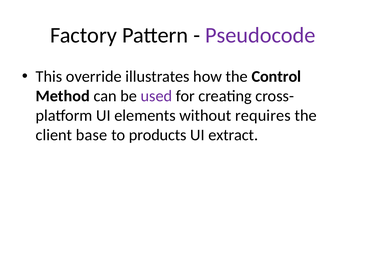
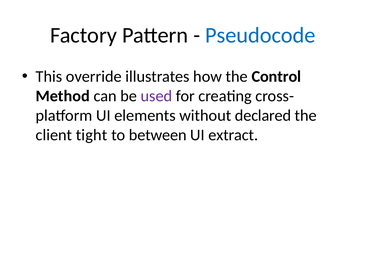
Pseudocode colour: purple -> blue (260, 35)
requires: requires -> declared (263, 116)
base: base -> tight (92, 135)
products: products -> between (158, 135)
